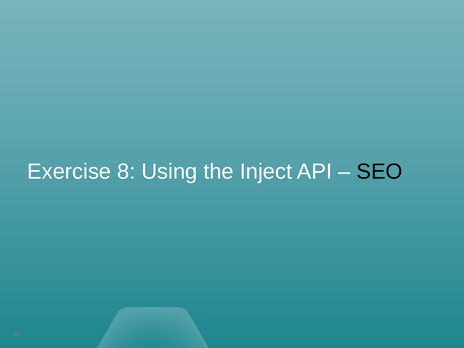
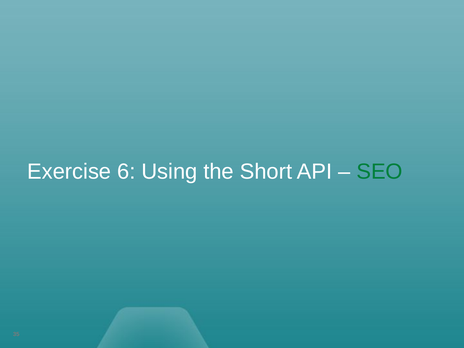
8: 8 -> 6 (126, 172)
Inject: Inject -> Short (266, 172)
SEO colour: black -> green (380, 172)
